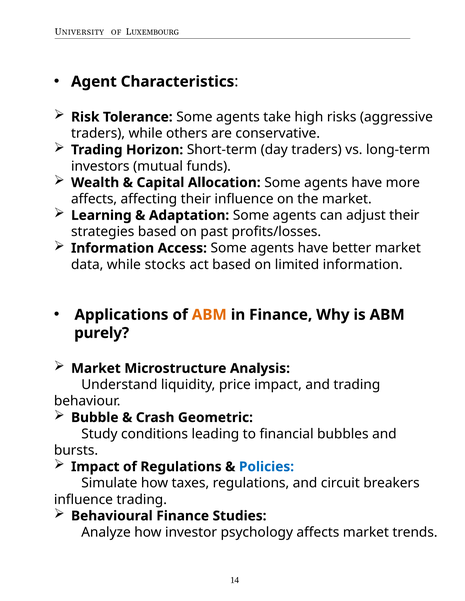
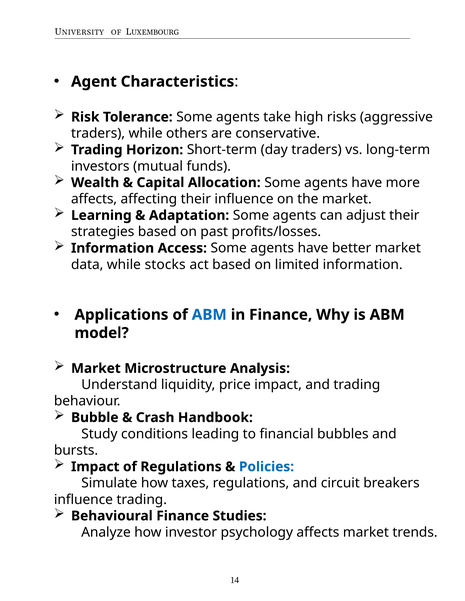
ABM colour: orange -> blue (209, 315)
purely: purely -> model (102, 333)
Geometric: Geometric -> Handbook (215, 418)
